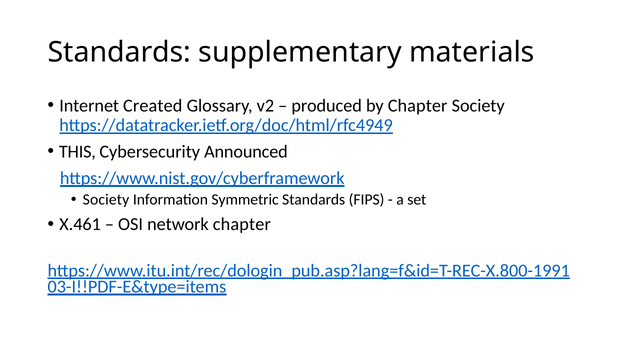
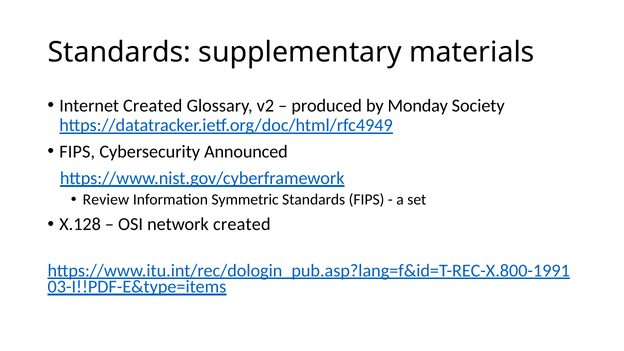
by Chapter: Chapter -> Monday (418, 106)
THIS: THIS -> FIPS (77, 152)
Society: Society -> Review (106, 200)
X.461: X.461 -> X.128 (80, 224)
network chapter: chapter -> created (242, 224)
